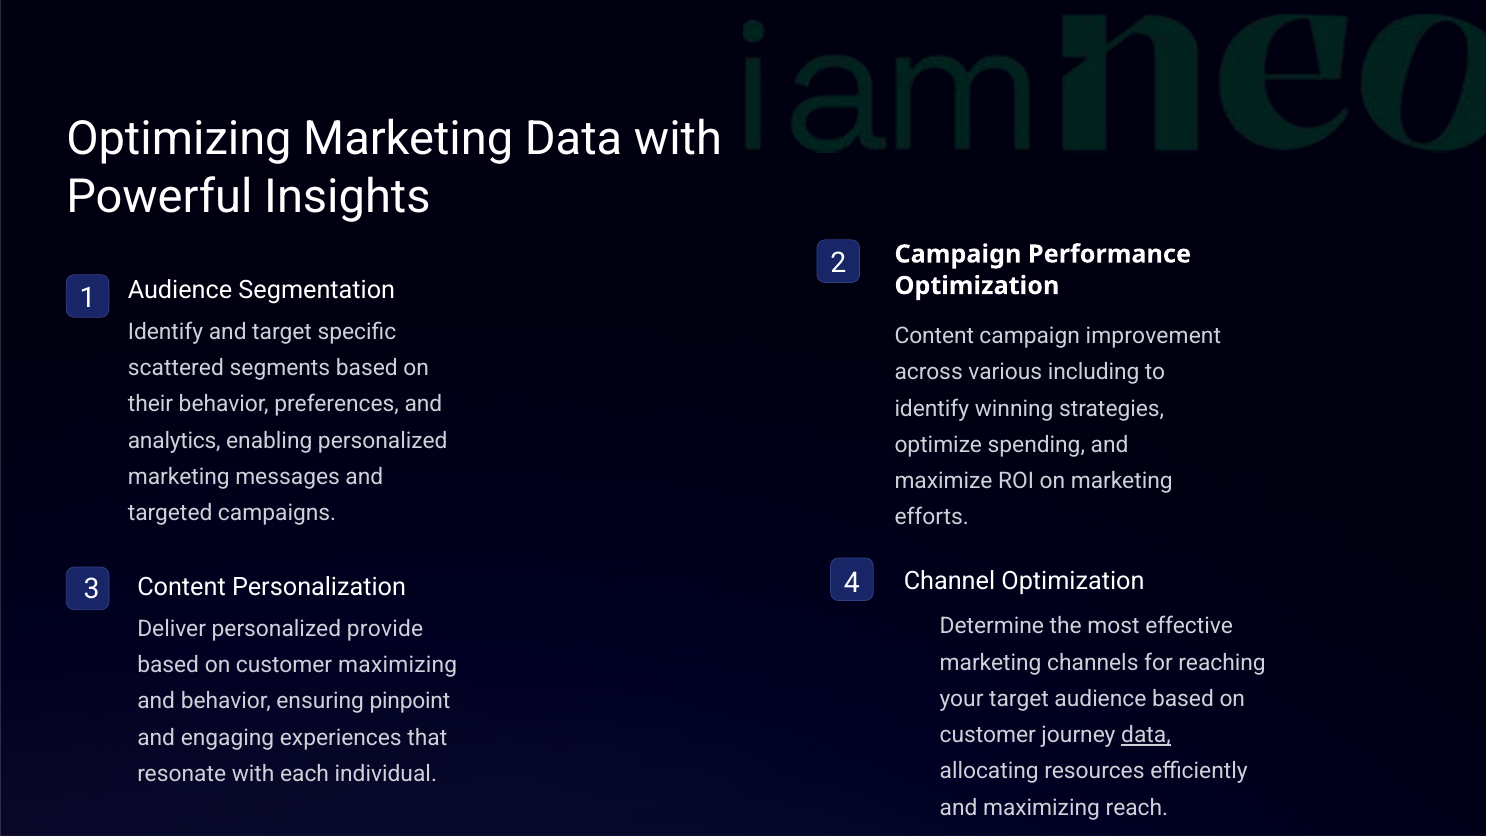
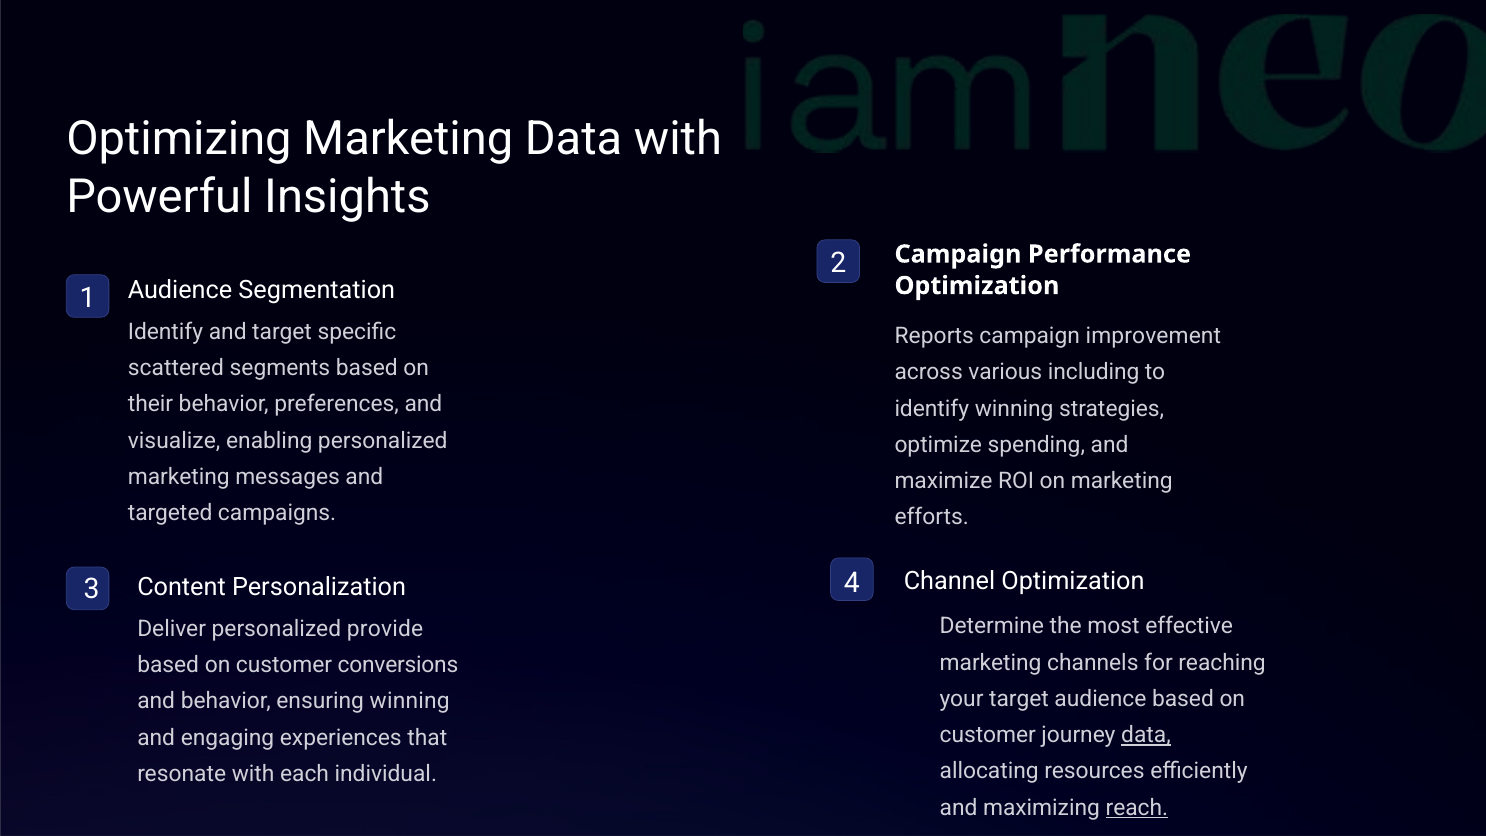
Content: Content -> Reports (934, 336)
analytics: analytics -> visualize (174, 441)
customer maximizing: maximizing -> conversions (398, 665)
ensuring pinpoint: pinpoint -> winning (410, 701)
reach underline: none -> present (1137, 807)
